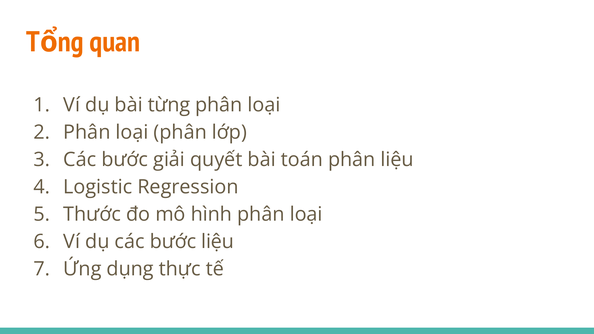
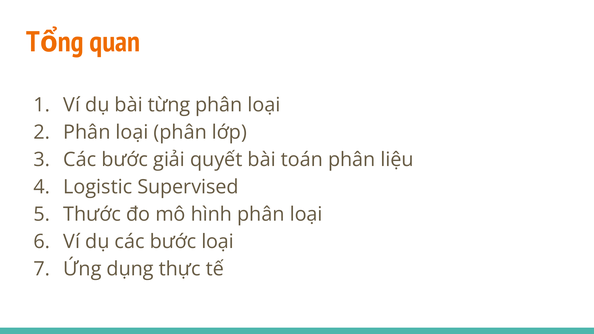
Regression: Regression -> Supervised (188, 187)
bước liệu: liệu -> loại (218, 242)
